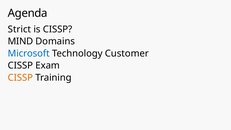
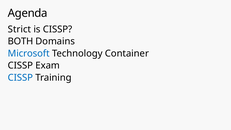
MIND: MIND -> BOTH (20, 41)
Customer: Customer -> Container (127, 53)
CISSP colour: orange -> blue (20, 78)
